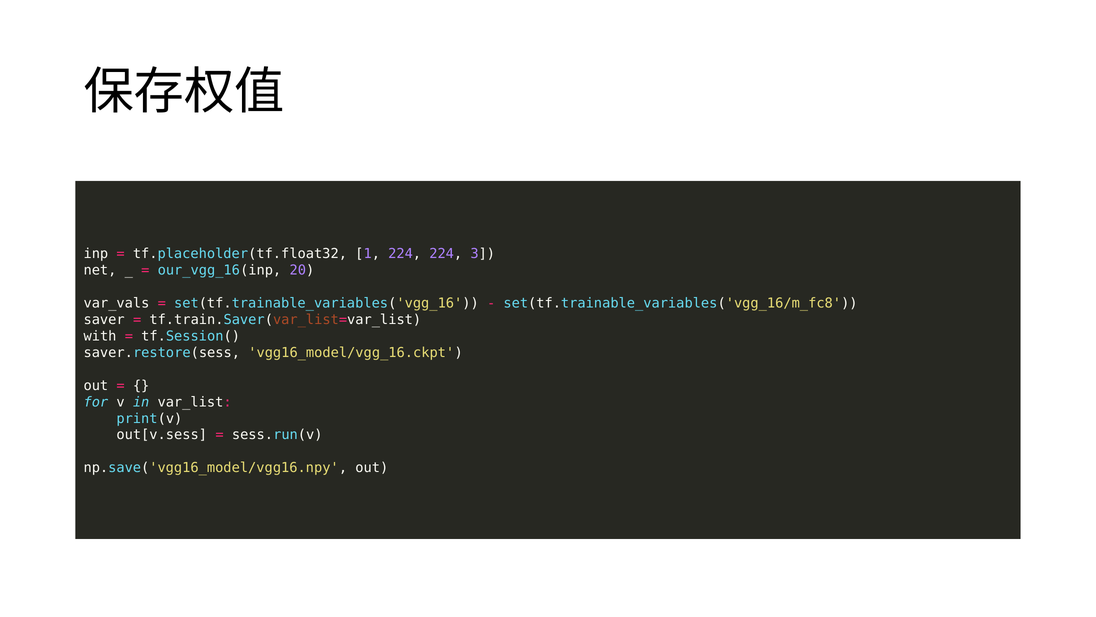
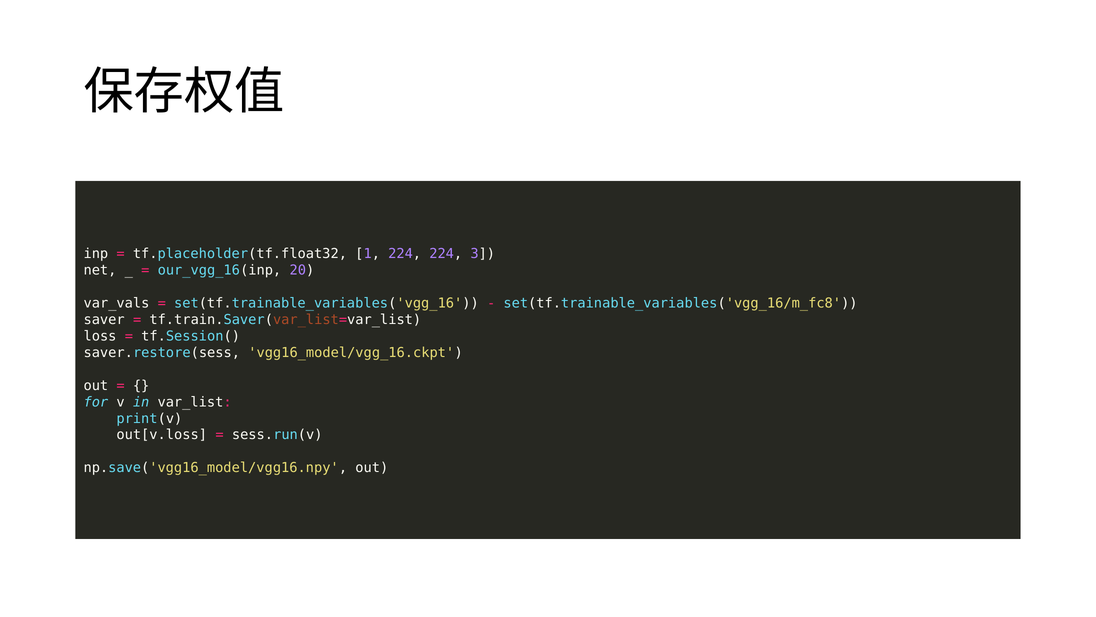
with: with -> loss (100, 336)
out[v.sess: out[v.sess -> out[v.loss (162, 435)
